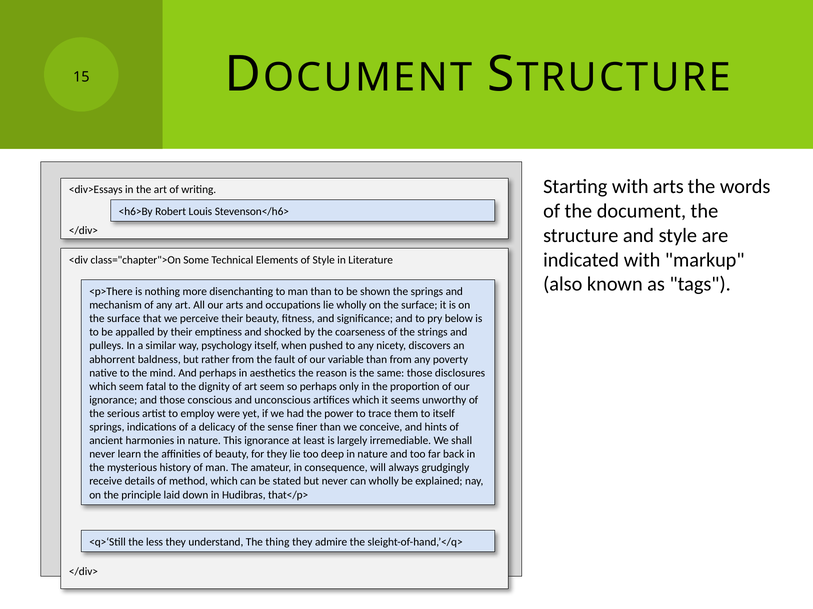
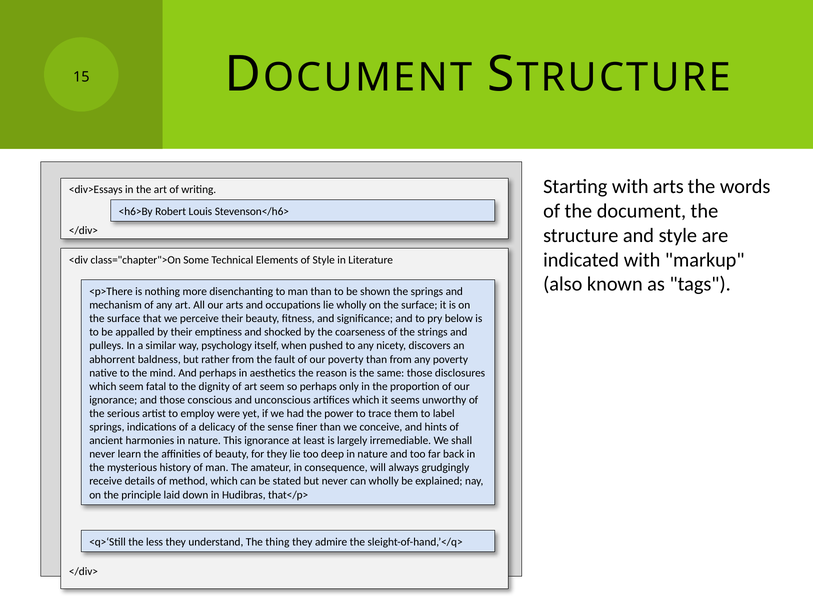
our variable: variable -> poverty (346, 360)
to itself: itself -> label (444, 414)
